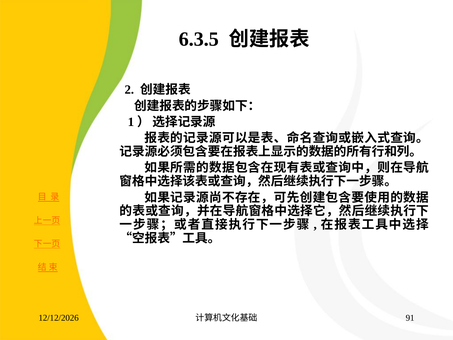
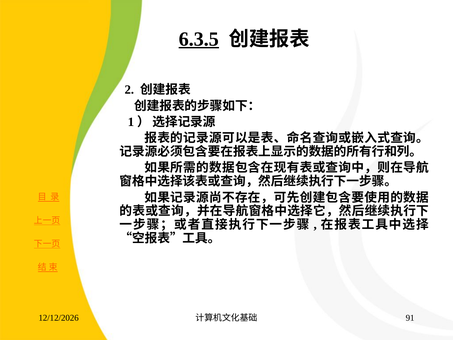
6.3.5 underline: none -> present (199, 39)
